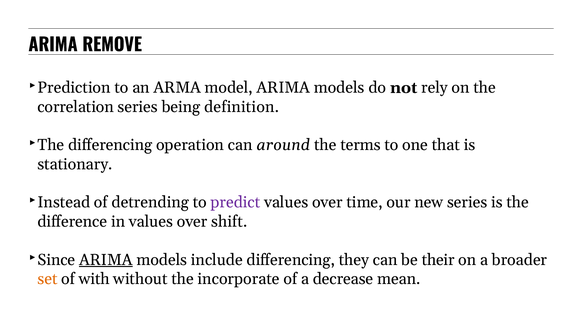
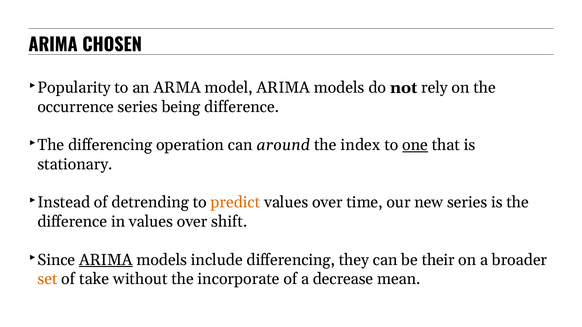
REMOVE: REMOVE -> CHOSEN (112, 45)
Prediction: Prediction -> Popularity (74, 88)
correlation: correlation -> occurrence (76, 107)
being definition: definition -> difference (242, 107)
terms: terms -> index (360, 145)
one underline: none -> present (415, 145)
predict colour: purple -> orange (235, 202)
with: with -> take (94, 279)
